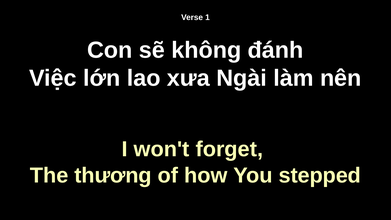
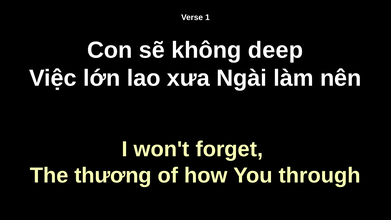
đánh: đánh -> deep (275, 50)
stepped: stepped -> through (320, 175)
